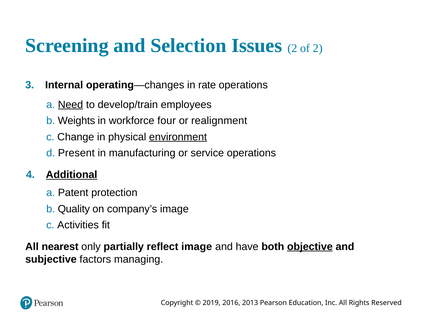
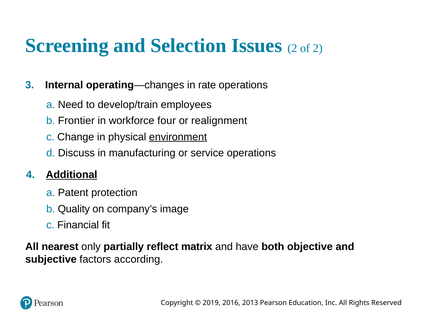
Need underline: present -> none (71, 105)
Weights: Weights -> Frontier (76, 121)
Present: Present -> Discuss (76, 153)
Activities: Activities -> Financial (78, 225)
reflect image: image -> matrix (197, 246)
objective underline: present -> none (310, 246)
managing: managing -> according (139, 259)
